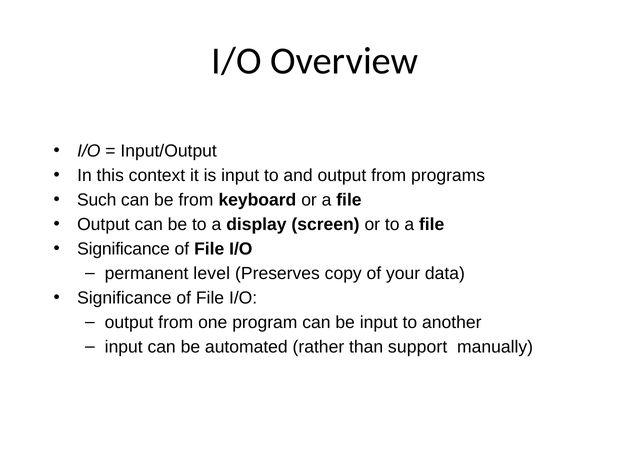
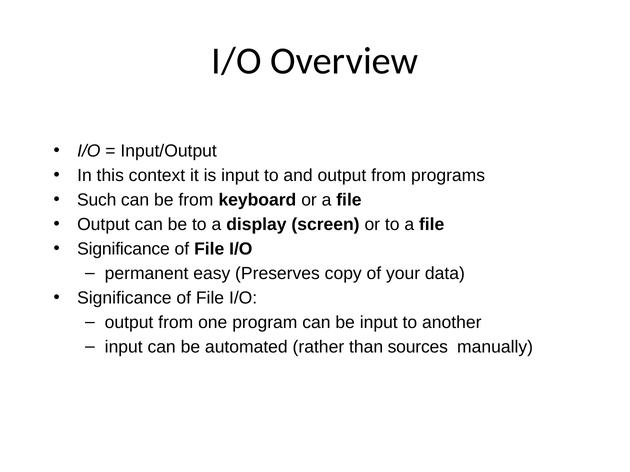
level: level -> easy (212, 274)
support: support -> sources (418, 347)
